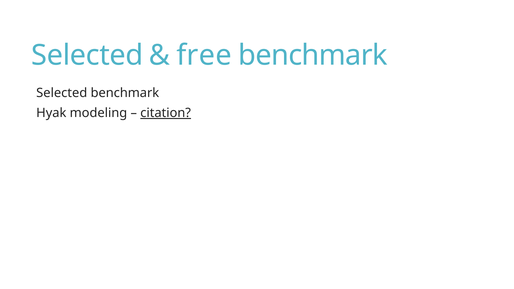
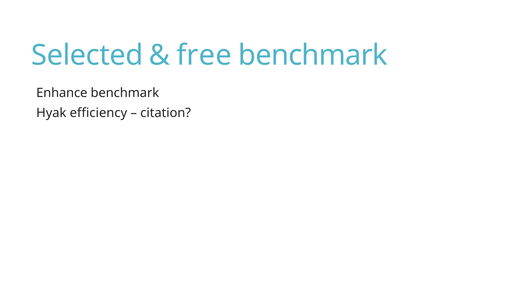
Selected: Selected -> Enhance (62, 93)
modeling: modeling -> efficiency (98, 113)
citation underline: present -> none (166, 113)
